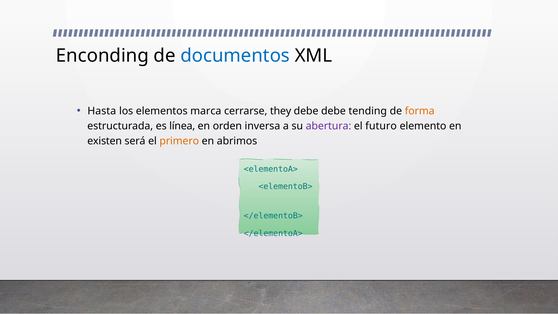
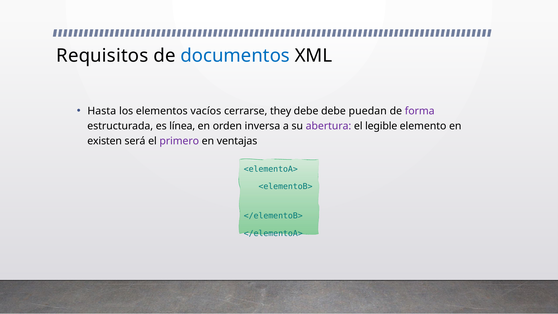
Enconding: Enconding -> Requisitos (102, 56)
marca: marca -> vacíos (206, 111)
tending: tending -> puedan (368, 111)
forma colour: orange -> purple (420, 111)
futuro: futuro -> legible (381, 126)
primero colour: orange -> purple (179, 141)
abrimos: abrimos -> ventajas (237, 141)
